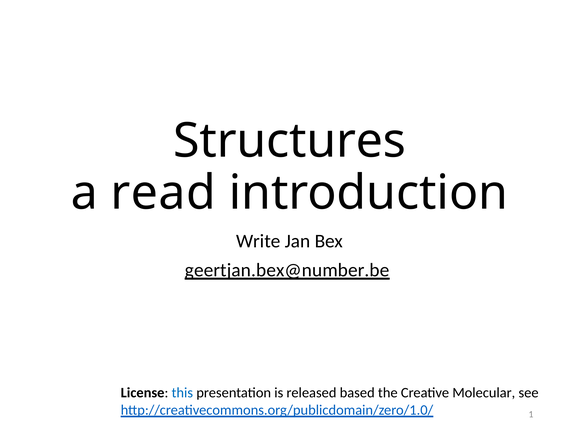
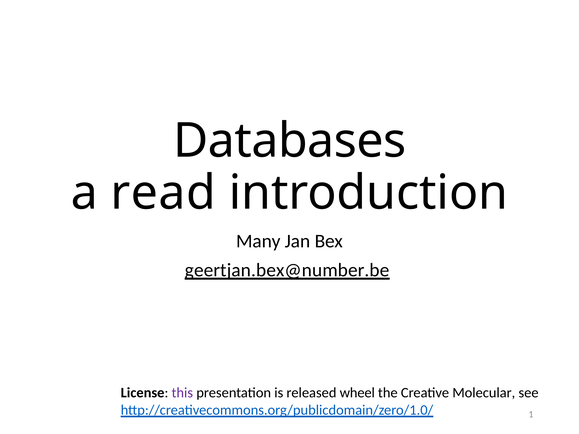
Structures: Structures -> Databases (290, 141)
Write: Write -> Many (258, 241)
this colour: blue -> purple (182, 393)
based: based -> wheel (357, 393)
